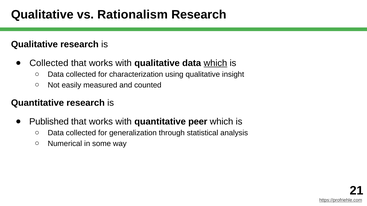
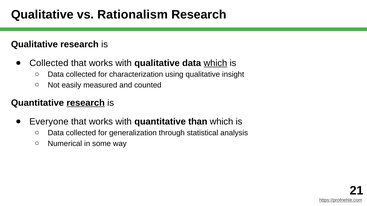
research underline: none -> present (86, 103)
Published: Published -> Everyone (49, 122)
peer: peer -> than (198, 122)
